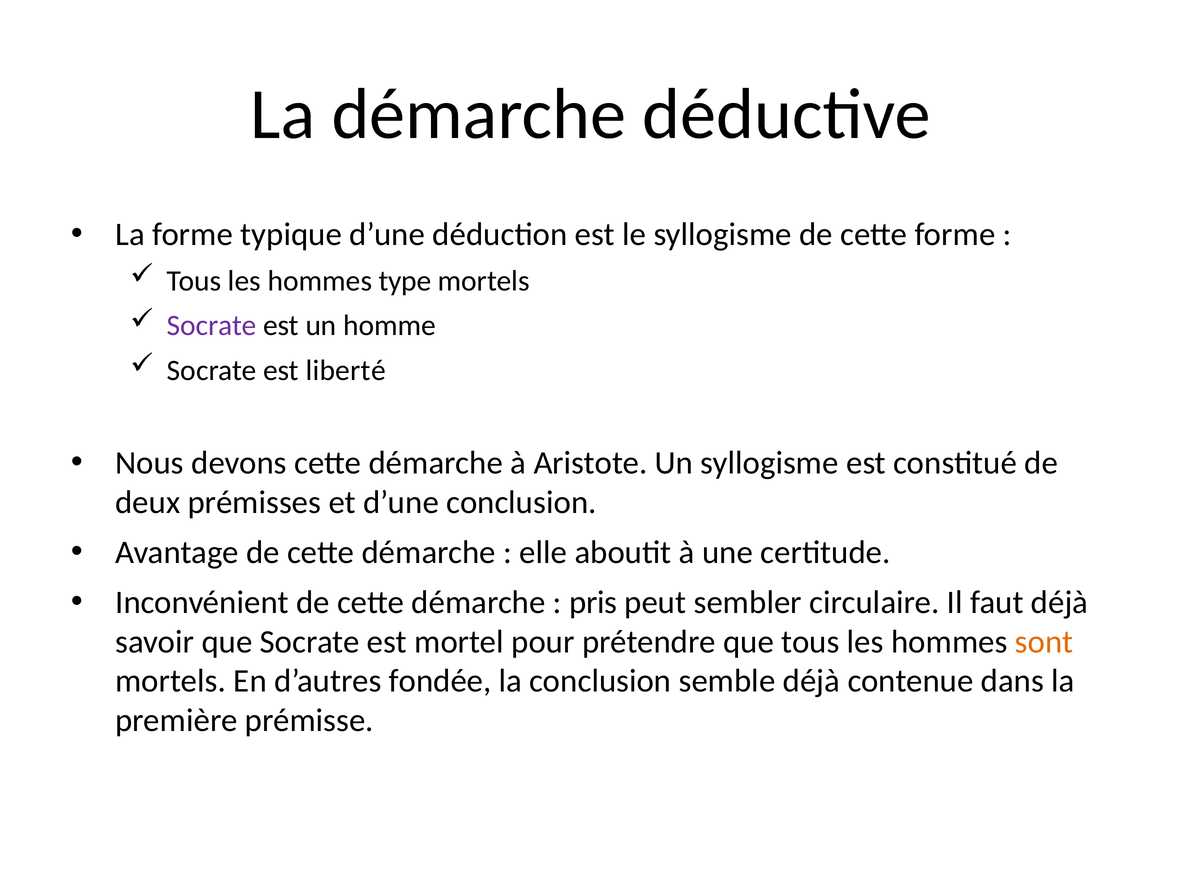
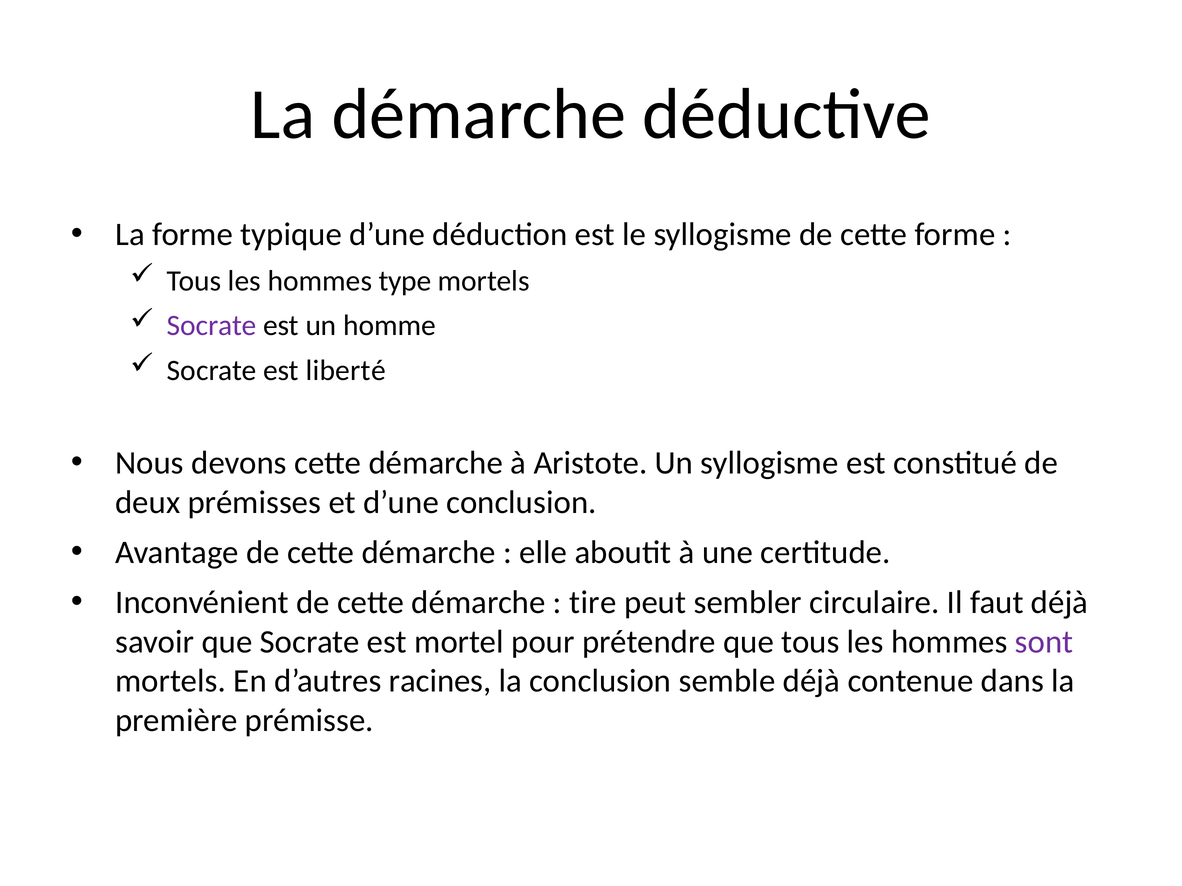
pris: pris -> tire (593, 603)
sont colour: orange -> purple (1044, 642)
fondée: fondée -> racines (440, 682)
